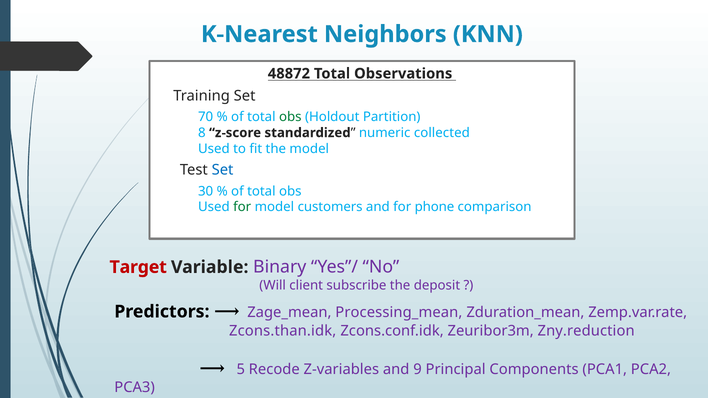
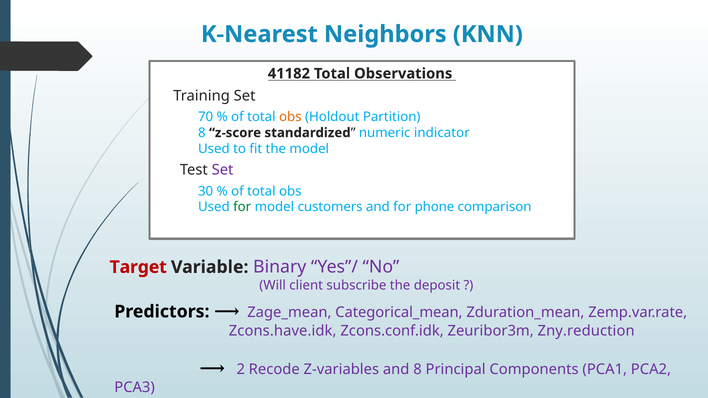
48872: 48872 -> 41182 (289, 74)
obs colour: green -> orange (290, 117)
collected: collected -> indicator (442, 133)
Set colour: blue -> purple (223, 170)
Processing_mean: Processing_mean -> Categorical_mean (399, 313)
Zcons.than.idk: Zcons.than.idk -> Zcons.have.idk (283, 331)
5: 5 -> 2 (241, 369)
9: 9 -> 8 (417, 369)
